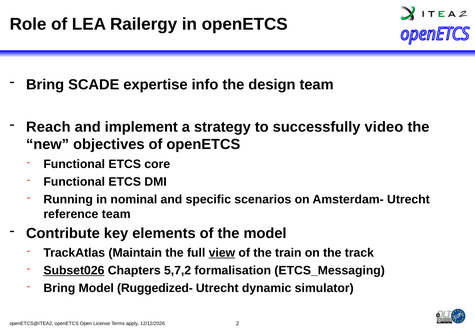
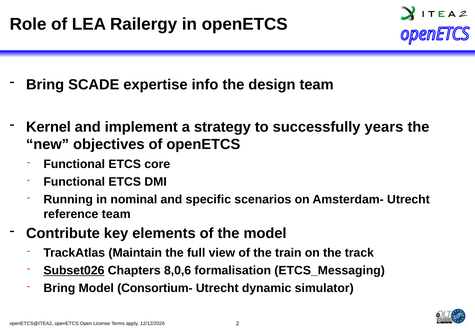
Reach: Reach -> Kernel (48, 127)
video: video -> years (384, 127)
view underline: present -> none (222, 253)
5,7,2: 5,7,2 -> 8,0,6 (178, 270)
Ruggedized-: Ruggedized- -> Consortium- (155, 288)
